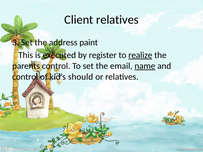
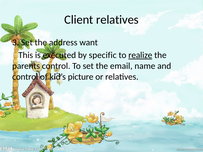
paint: paint -> want (89, 43)
register: register -> specific (103, 55)
name underline: present -> none (145, 66)
should: should -> picture (81, 77)
